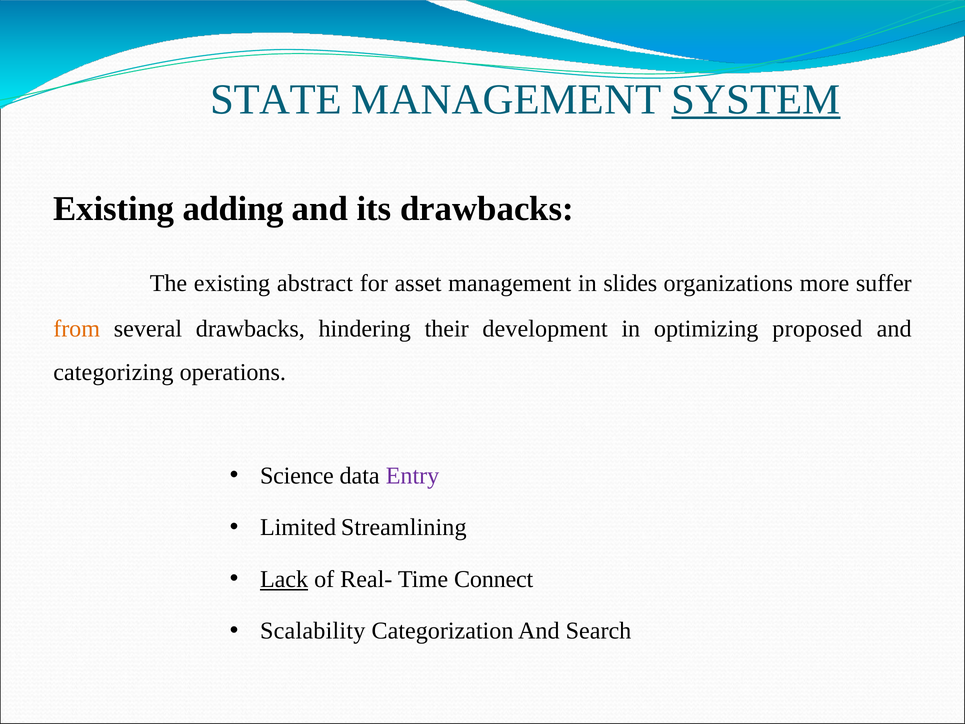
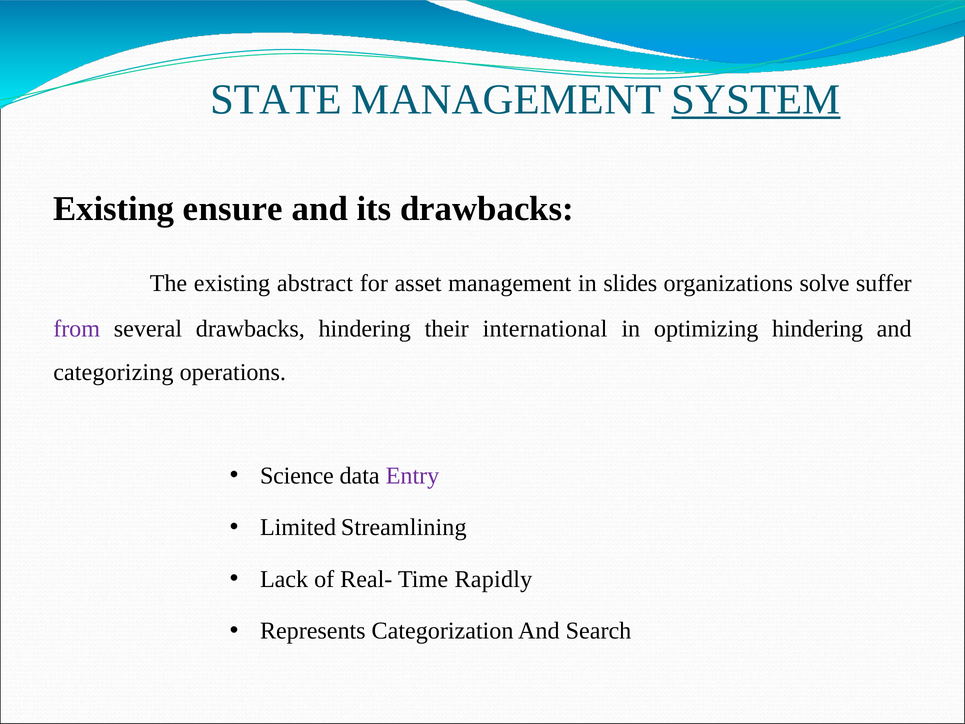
adding: adding -> ensure (233, 209)
more: more -> solve (825, 283)
from colour: orange -> purple (77, 329)
development: development -> international (545, 329)
optimizing proposed: proposed -> hindering (818, 329)
Lack underline: present -> none (284, 579)
Connect: Connect -> Rapidly (493, 579)
Scalability: Scalability -> Represents (313, 631)
